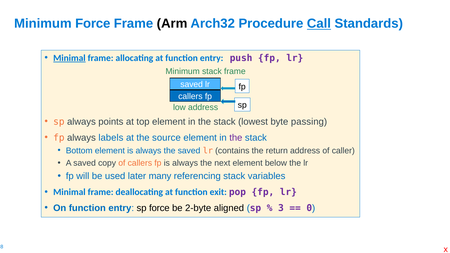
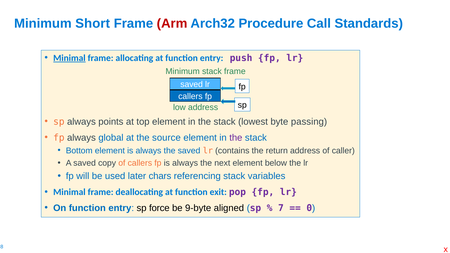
Minimum Force: Force -> Short (93, 24)
Arm colour: black -> red (172, 24)
Call underline: present -> none (319, 24)
labels: labels -> global (111, 138)
many: many -> chars (160, 176)
2-byte: 2-byte -> 9-byte (198, 208)
3: 3 -> 7 (281, 208)
